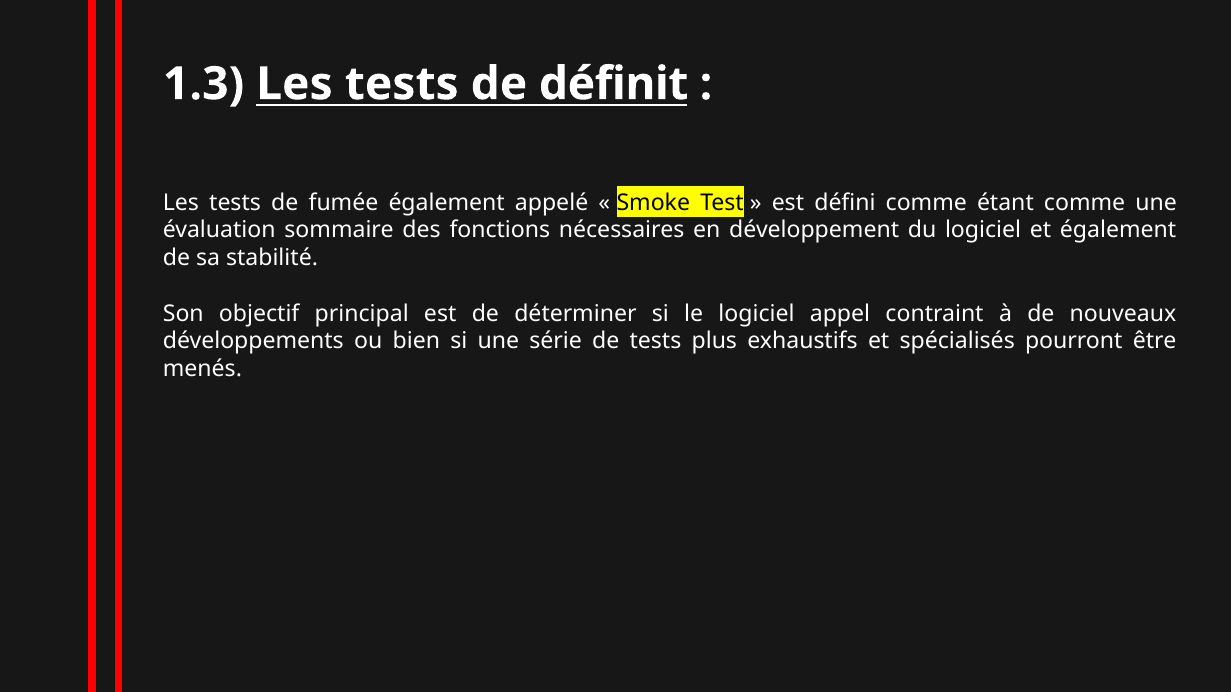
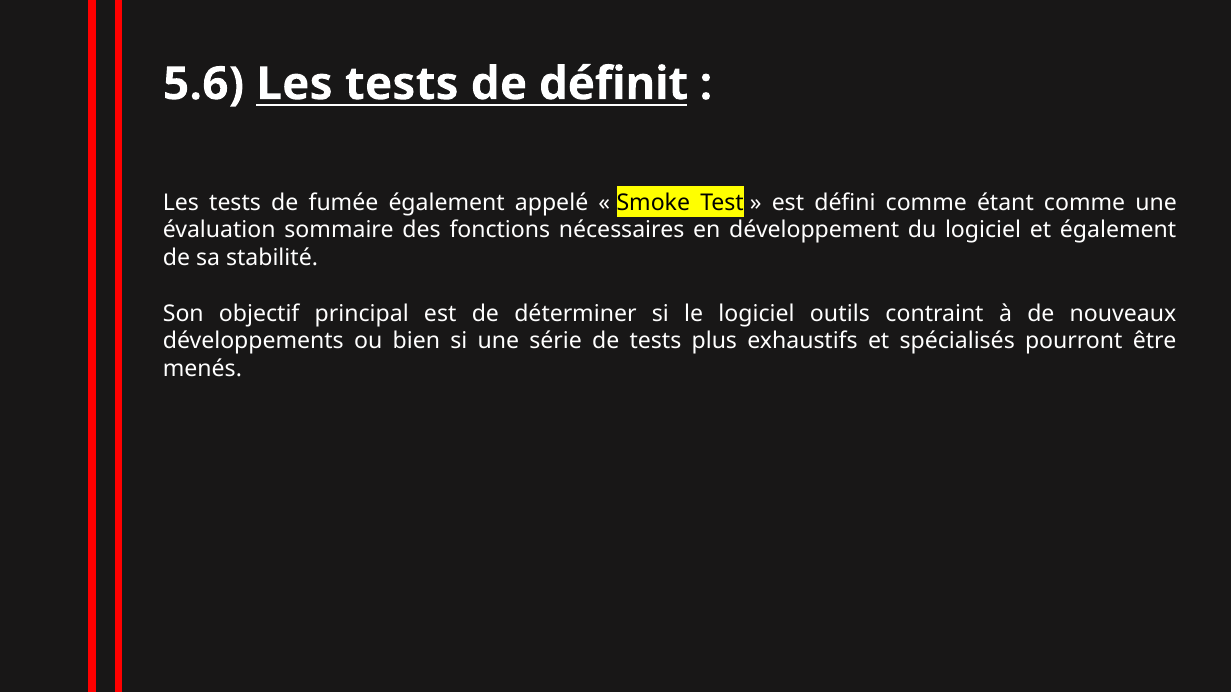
1.3: 1.3 -> 5.6 (204, 84)
appel: appel -> outils (840, 314)
